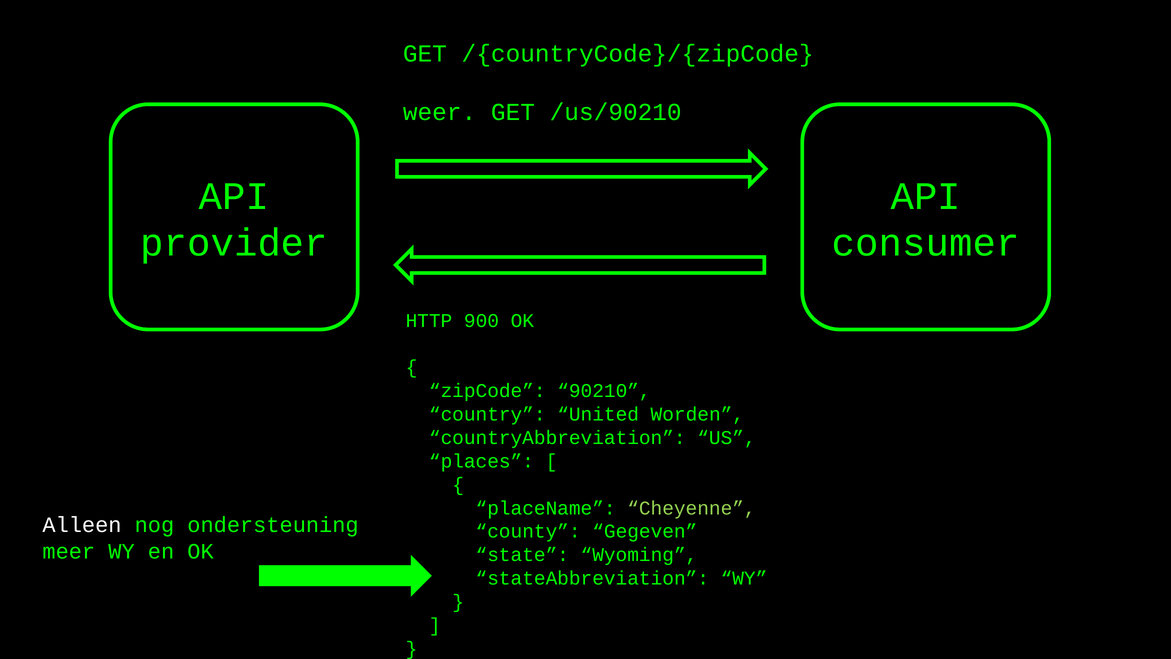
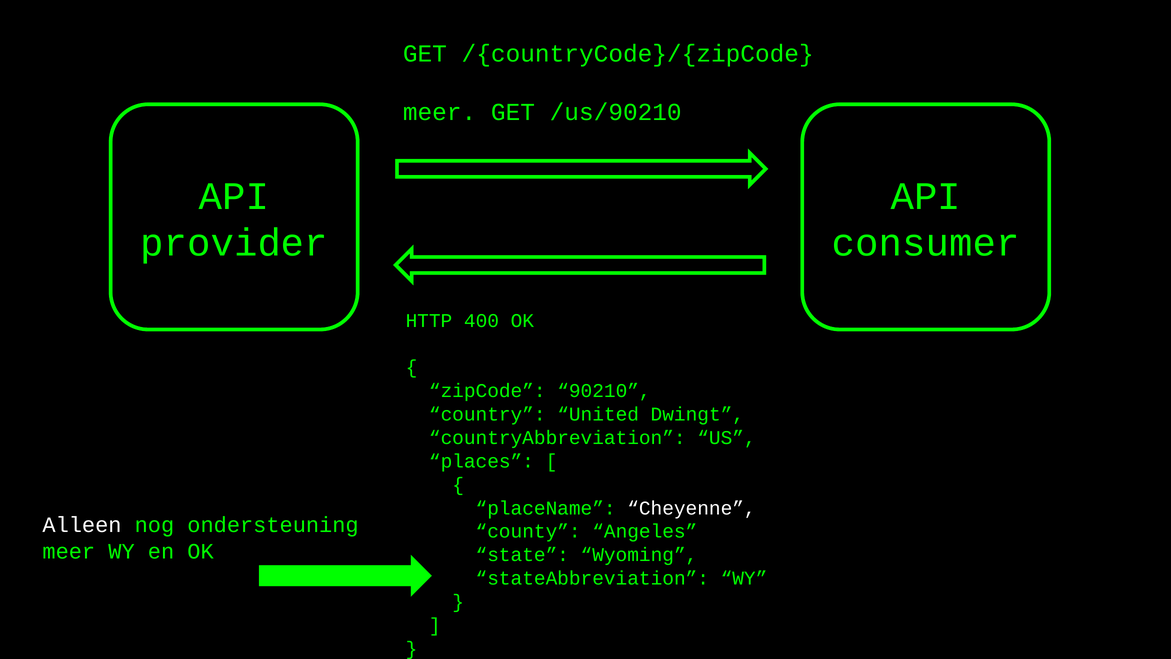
weer: weer -> meer (440, 112)
900: 900 -> 400 (481, 321)
Worden: Worden -> Dwingt (697, 414)
Cheyenne colour: light green -> white (691, 508)
Gegeven: Gegeven -> Angeles (645, 531)
